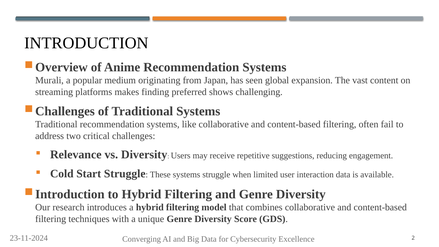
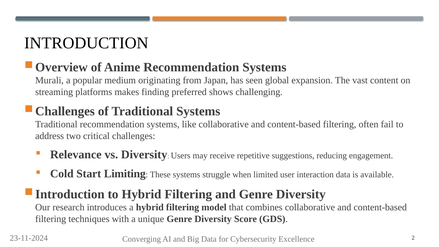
Start Struggle: Struggle -> Limiting (125, 174)
